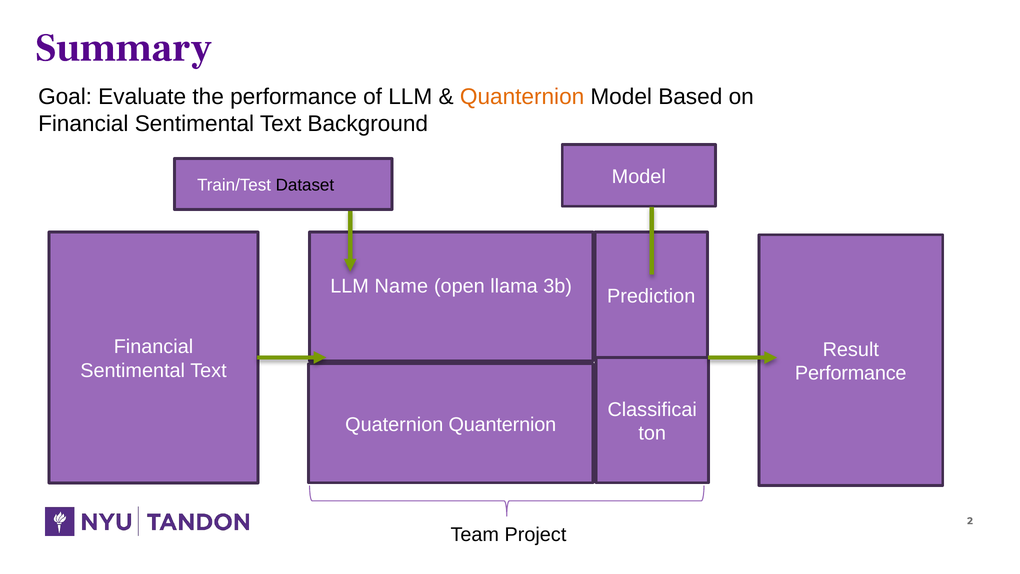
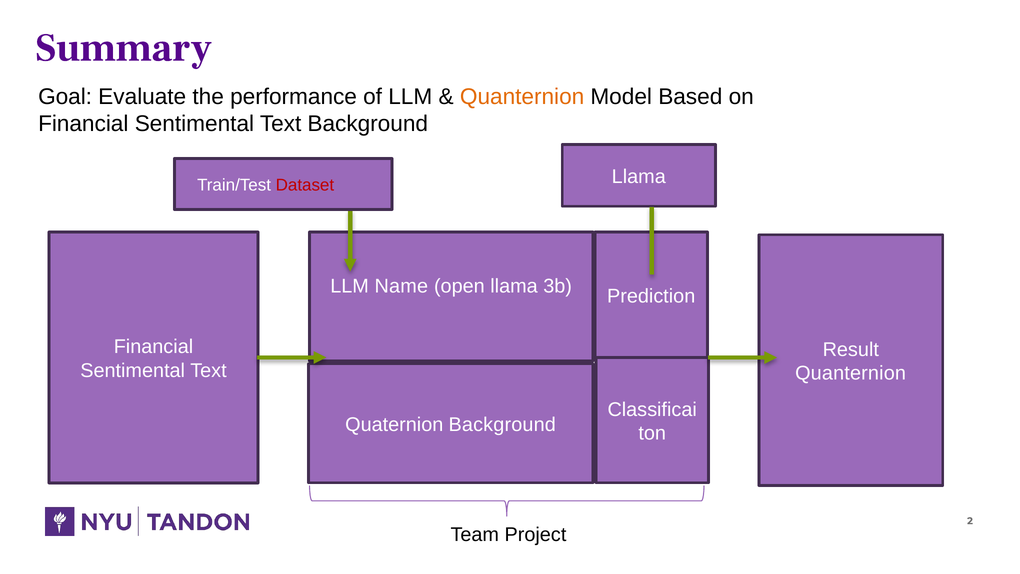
Model: Model -> Llama (639, 177)
Dataset colour: black -> red (305, 185)
Performance: Performance -> Quanternion (851, 373)
Quaternion Quanternion: Quanternion -> Background (502, 424)
